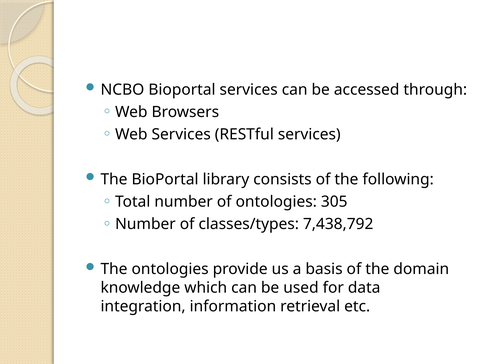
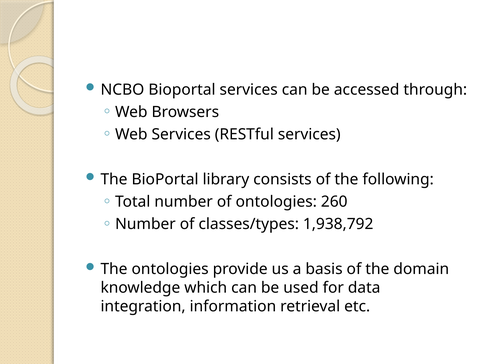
305: 305 -> 260 (334, 202)
7,438,792: 7,438,792 -> 1,938,792 (338, 224)
